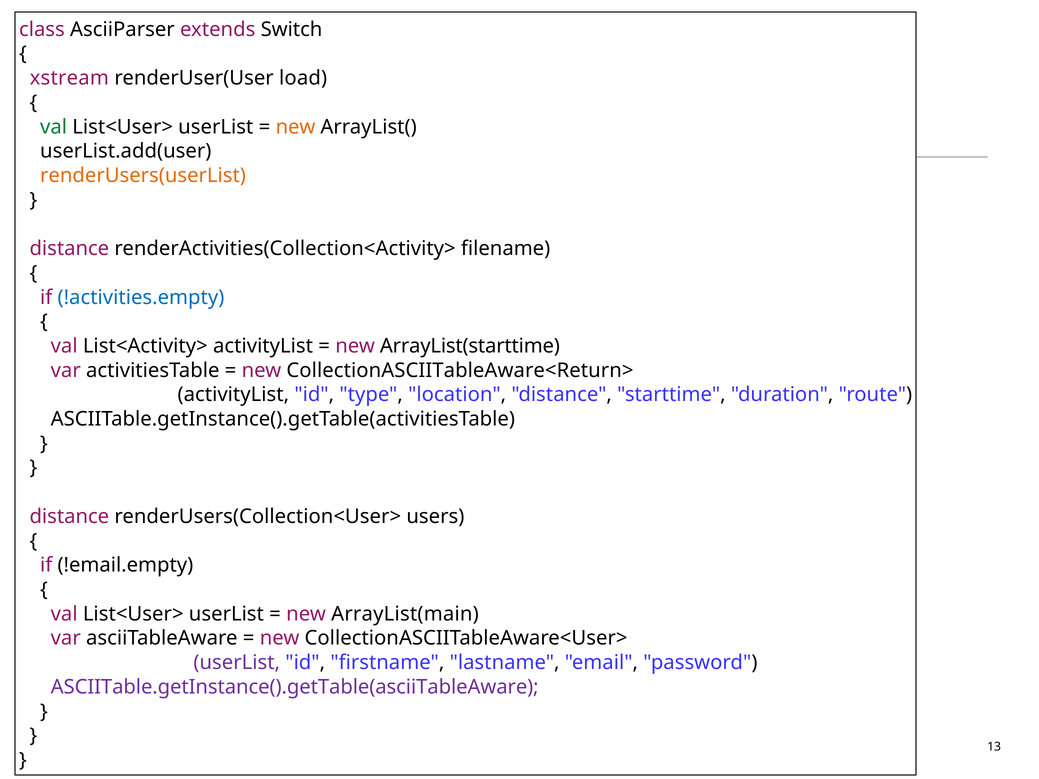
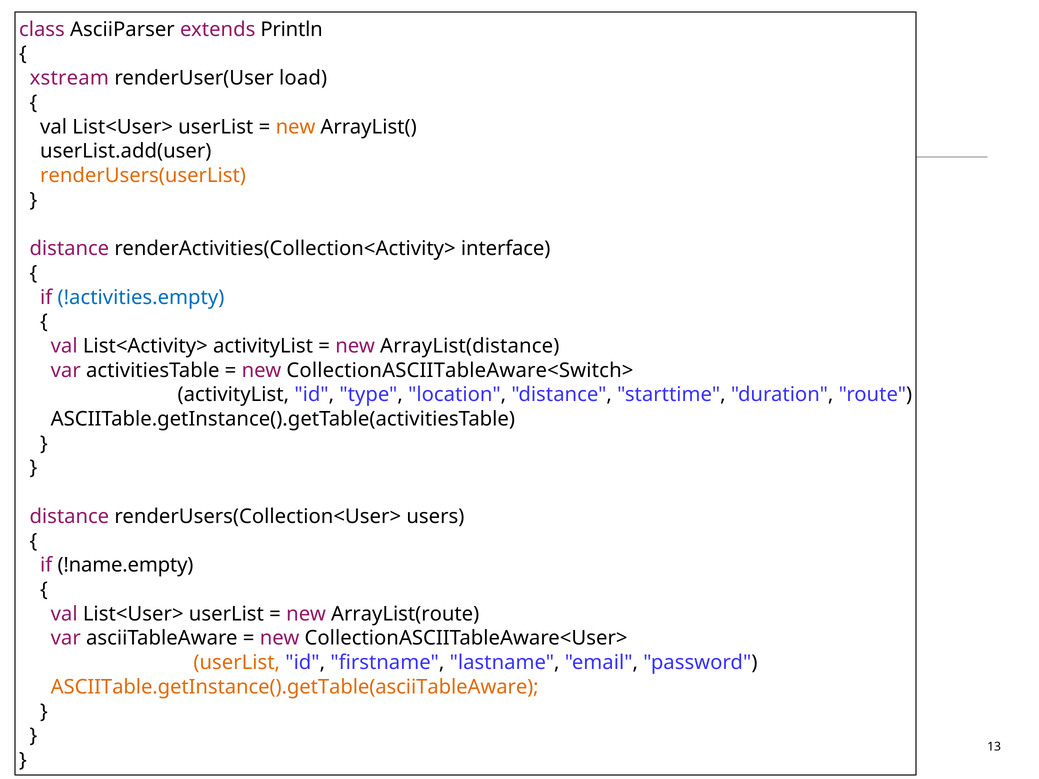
Switch: Switch -> Println (292, 29)
val colour: green -> black (54, 127)
filename: filename -> interface (506, 249)
ArrayList(starttime: ArrayList(starttime -> ArrayList(distance (470, 346)
CollectionASCIITableAware<Return>: CollectionASCIITableAware<Return> -> CollectionASCIITableAware<Switch> (460, 370)
!email.empty: !email.empty -> !name.empty (125, 565)
ArrayList(main: ArrayList(main -> ArrayList(route (405, 614)
userList colour: purple -> orange (237, 663)
ASCIITable.getInstance().getTable(asciiTableAware colour: purple -> orange (295, 687)
